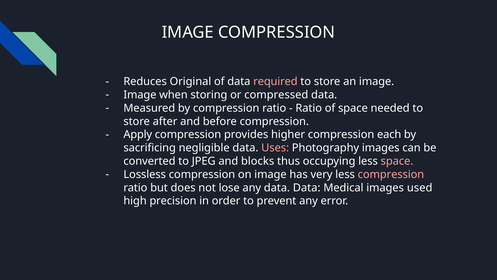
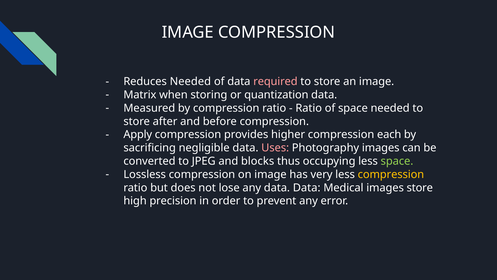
Reduces Original: Original -> Needed (190, 81)
Image: Image -> Matrix (140, 95)
compressed: compressed -> quantization (276, 95)
space colour: pink -> light green (397, 161)
compression colour: pink -> yellow (391, 174)
images used: used -> store (420, 187)
